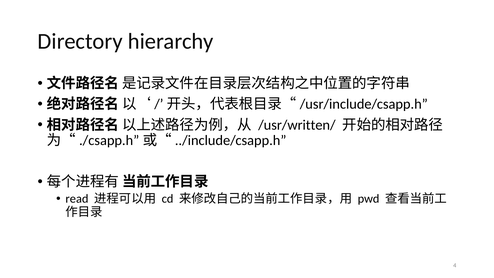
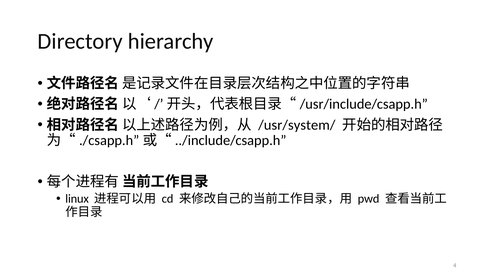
/usr/written/: /usr/written/ -> /usr/system/ (297, 125)
read: read -> linux (77, 199)
